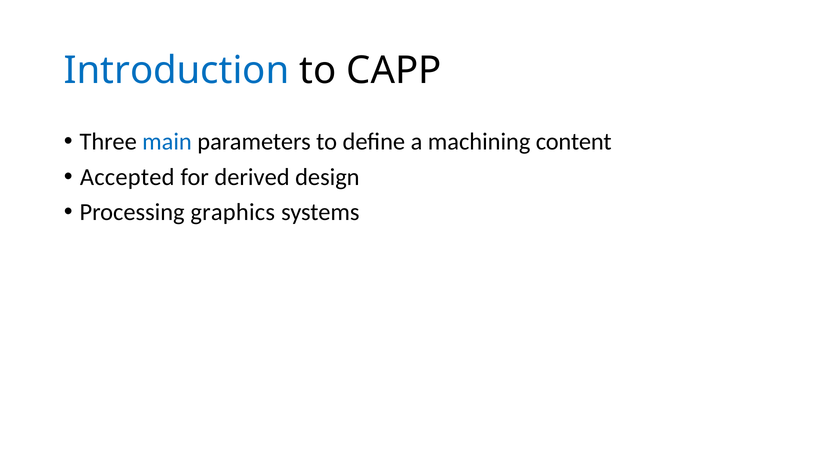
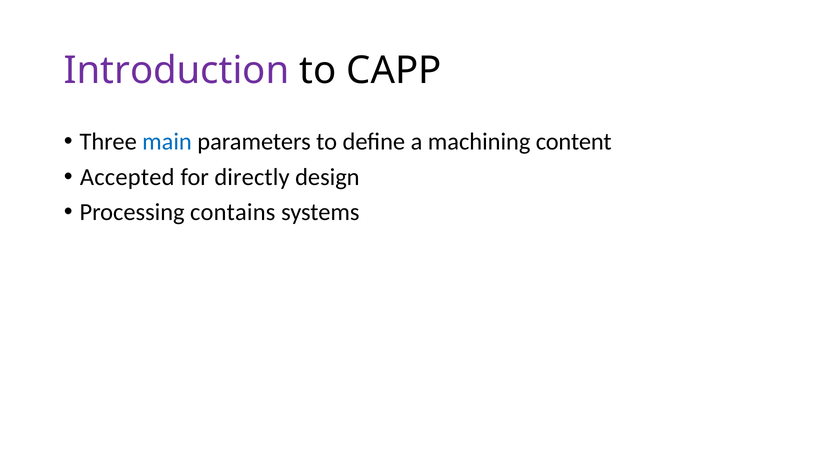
Introduction colour: blue -> purple (177, 70)
derived: derived -> directly (252, 177)
graphics: graphics -> contains (233, 212)
